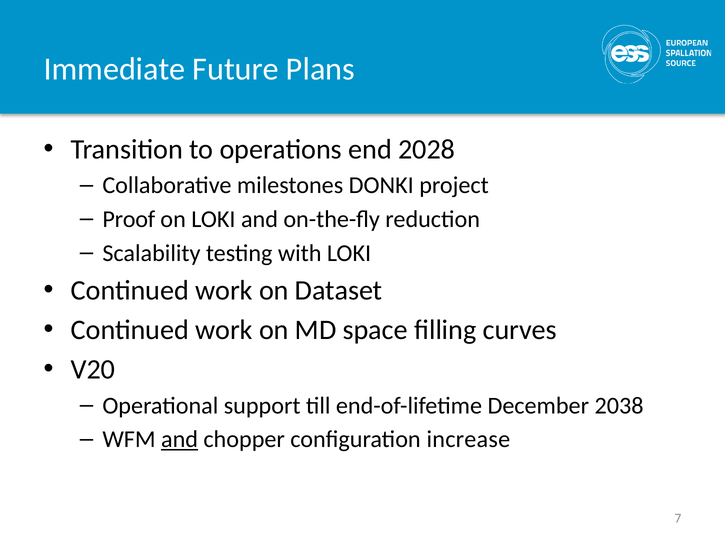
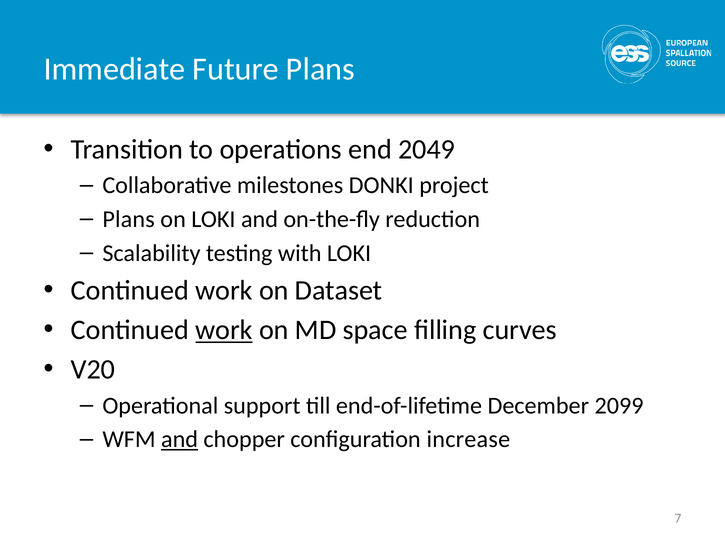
2028: 2028 -> 2049 (427, 149)
Proof: Proof -> Plans (129, 219)
work underline: none -> present (224, 330)
2038: 2038 -> 2099 (619, 405)
